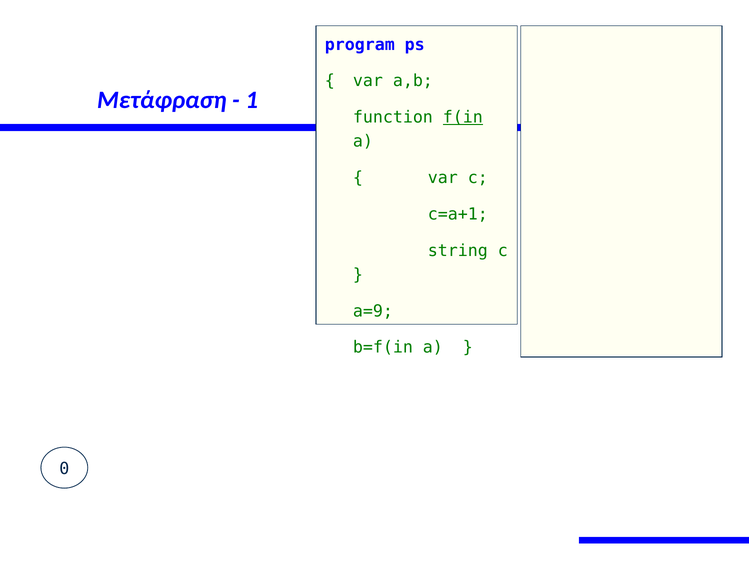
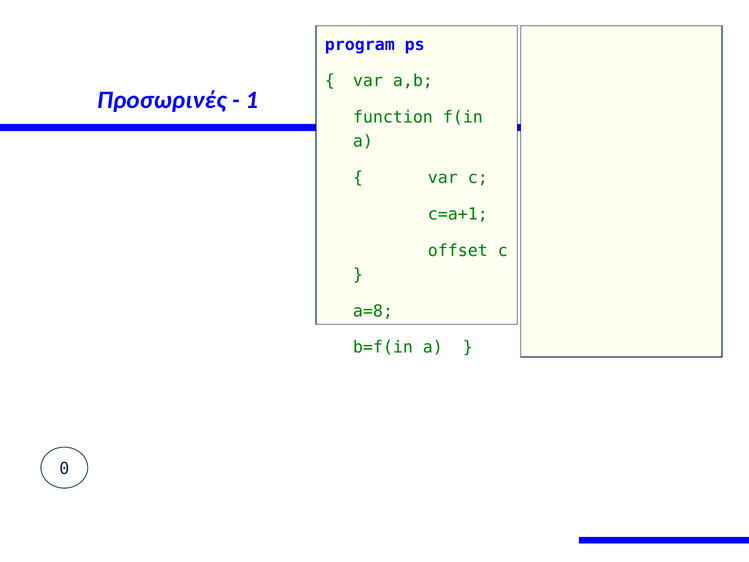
Μετάφραση: Μετάφραση -> Προσωρινές (162, 100)
f(in underline: present -> none (463, 117)
string: string -> offset (458, 251)
a=9: a=9 -> a=8 (373, 311)
